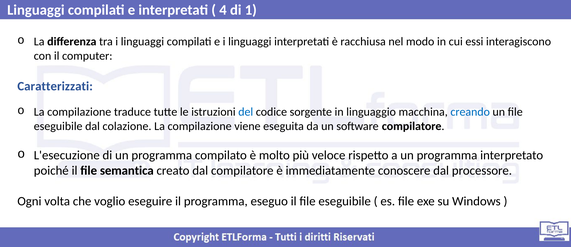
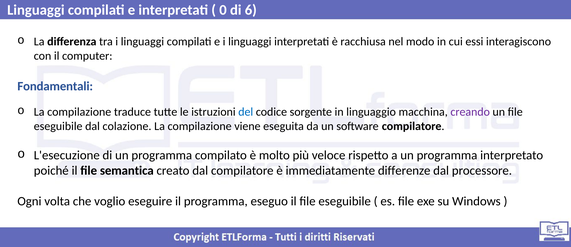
4: 4 -> 0 (223, 10)
1: 1 -> 6 (251, 10)
Caratterizzati: Caratterizzati -> Fondamentali (55, 86)
creando colour: blue -> purple (470, 112)
conoscere: conoscere -> differenze (404, 171)
